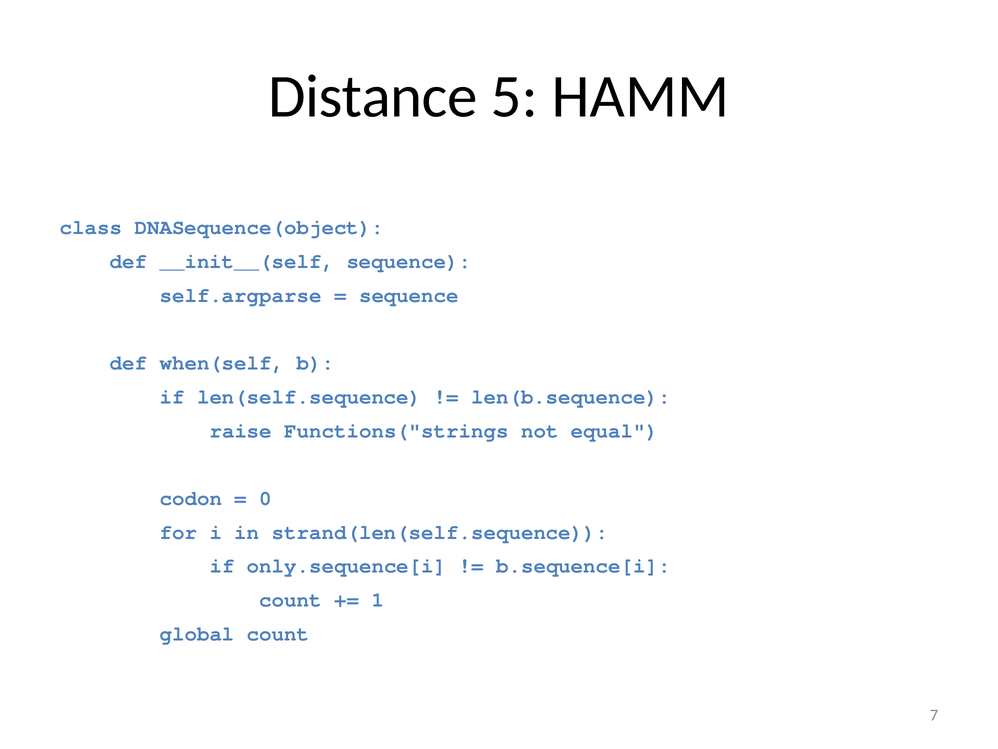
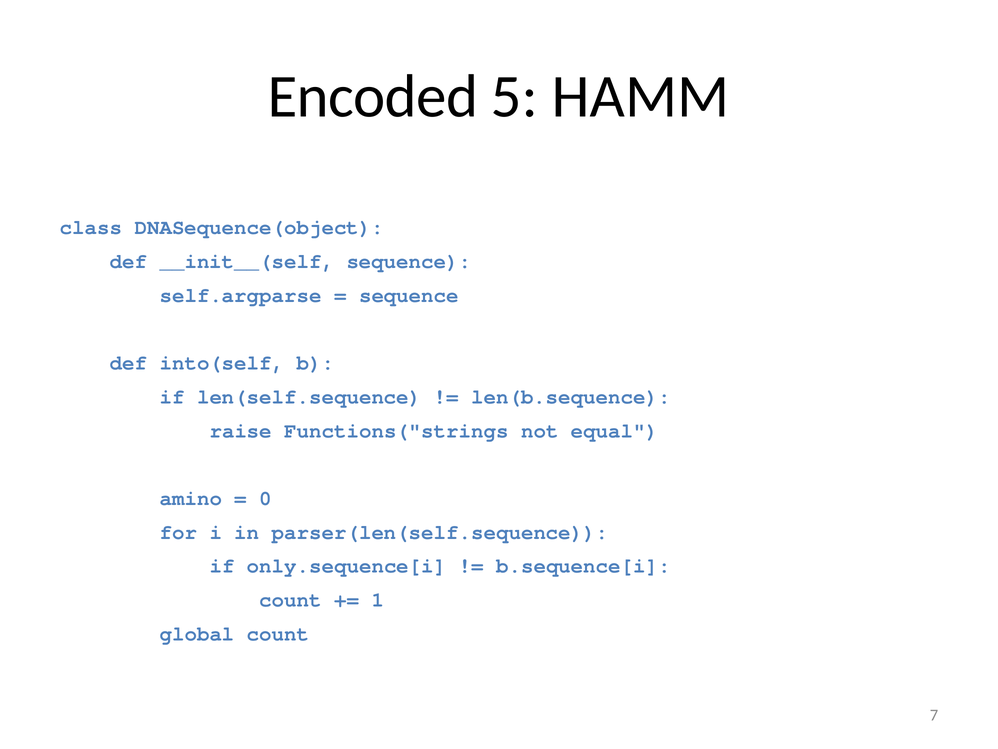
Distance: Distance -> Encoded (373, 97)
when(self: when(self -> into(self (222, 363)
codon: codon -> amino (191, 498)
strand(len(self.sequence: strand(len(self.sequence -> parser(len(self.sequence (440, 532)
